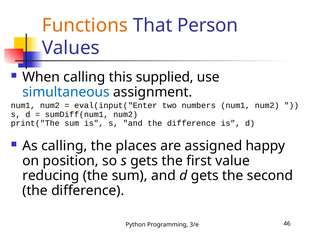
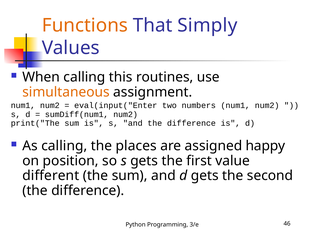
Person: Person -> Simply (207, 25)
supplied: supplied -> routines (165, 77)
simultaneous colour: blue -> orange (66, 92)
reducing: reducing -> different (51, 175)
